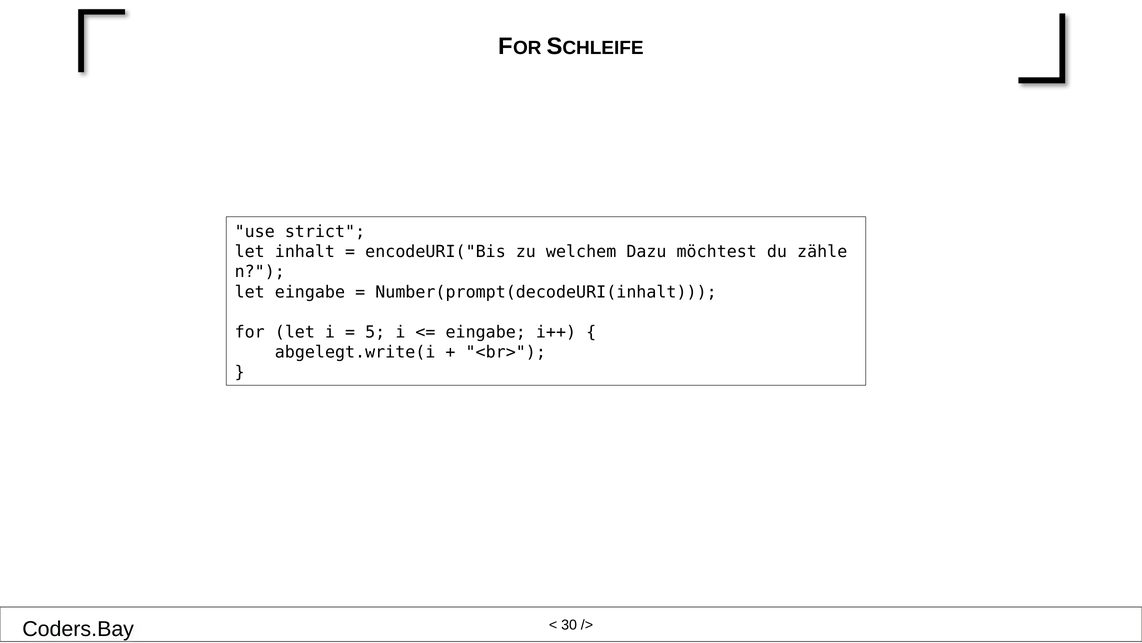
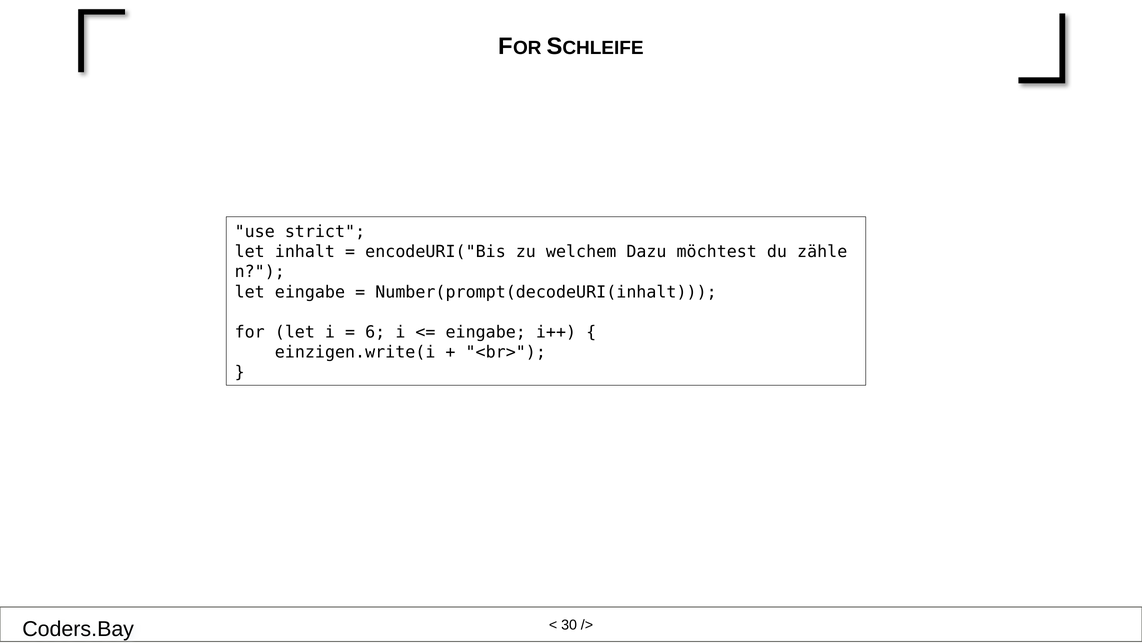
5: 5 -> 6 (375, 332)
abgelegt.write(i: abgelegt.write(i -> einzigen.write(i (355, 352)
